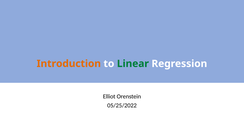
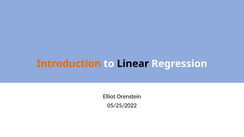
Linear colour: green -> black (133, 64)
